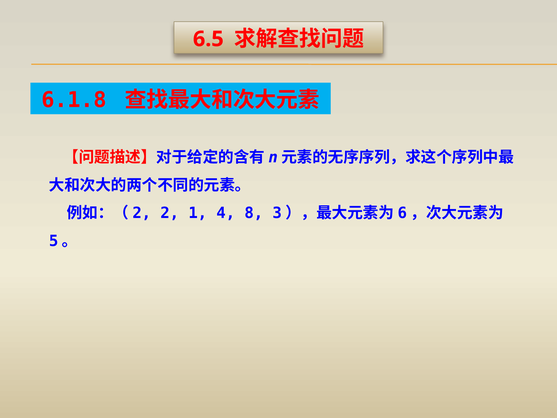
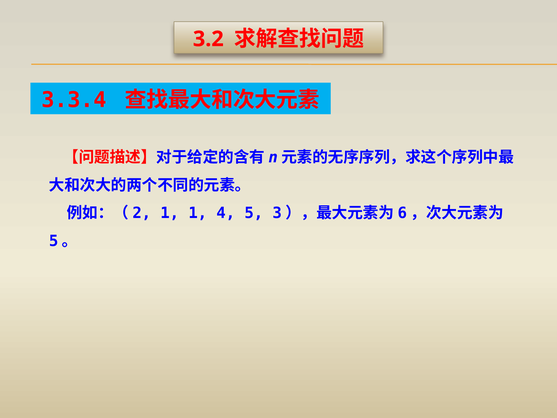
6.5: 6.5 -> 3.2 (208, 39)
6.1.8: 6.1.8 -> 3.3.4 (74, 100)
2: 2 -> 1 (170, 213)
8: 8 -> 5 (254, 213)
